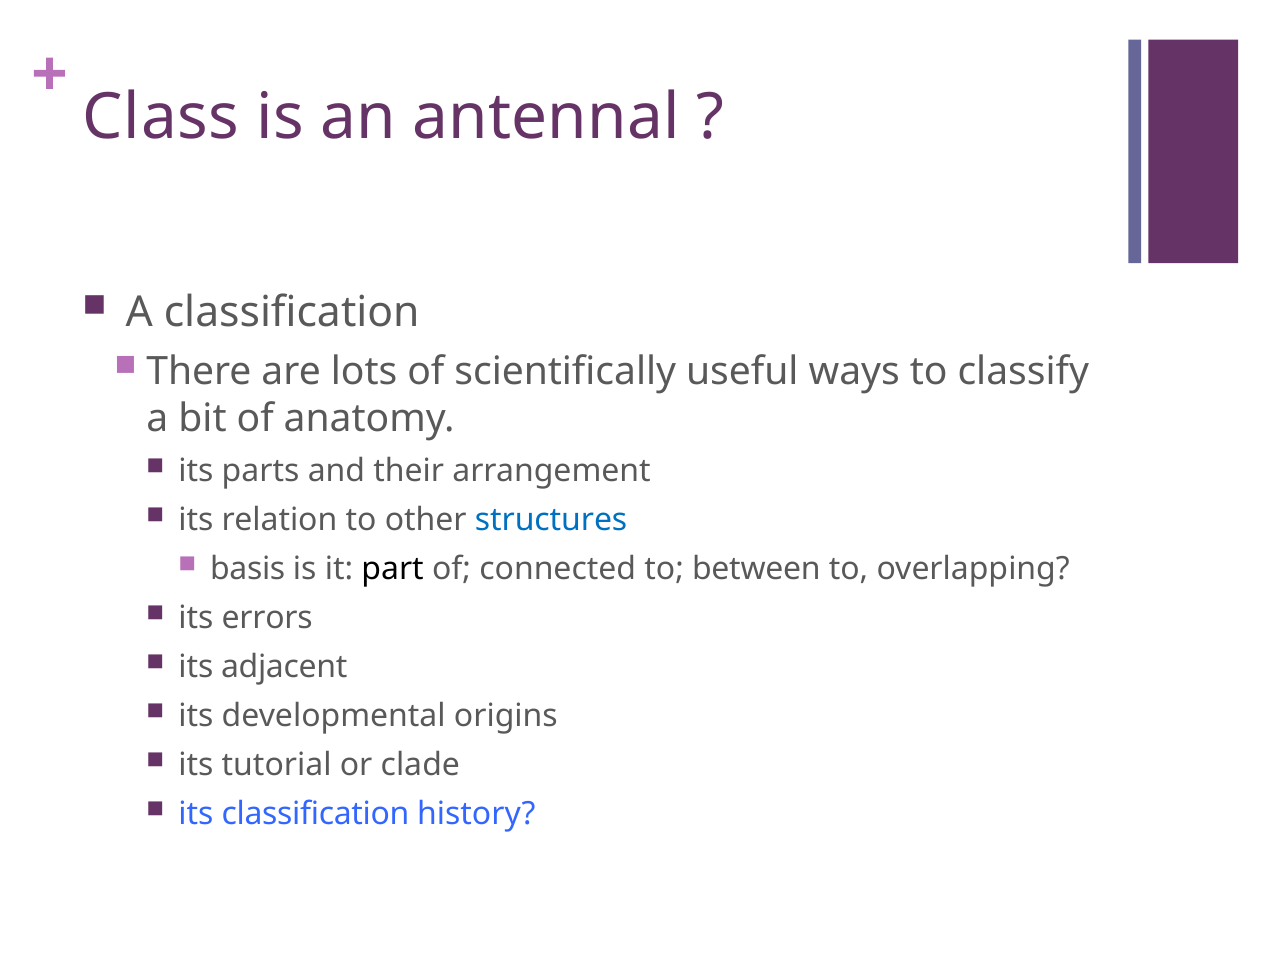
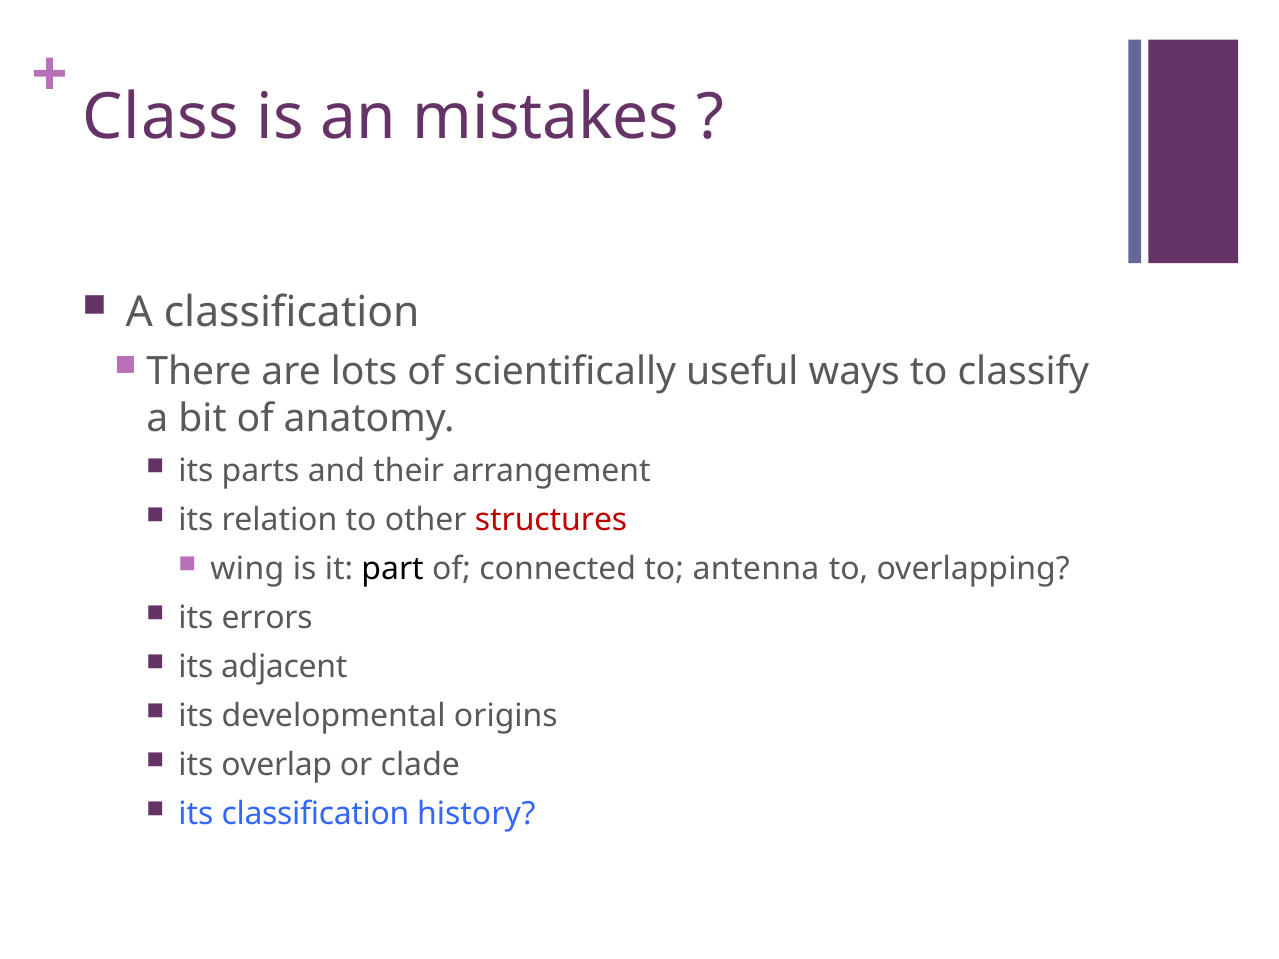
antennal: antennal -> mistakes (546, 117)
structures colour: blue -> red (551, 520)
basis: basis -> wing (247, 569)
between: between -> antenna (756, 569)
tutorial: tutorial -> overlap (277, 765)
